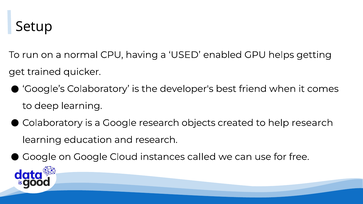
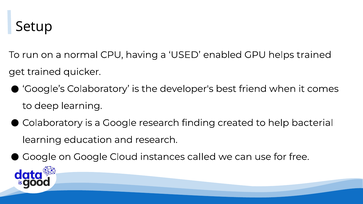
helps getting: getting -> trained (314, 55)
objects: objects -> finding (199, 123)
help research: research -> bacterial (312, 123)
